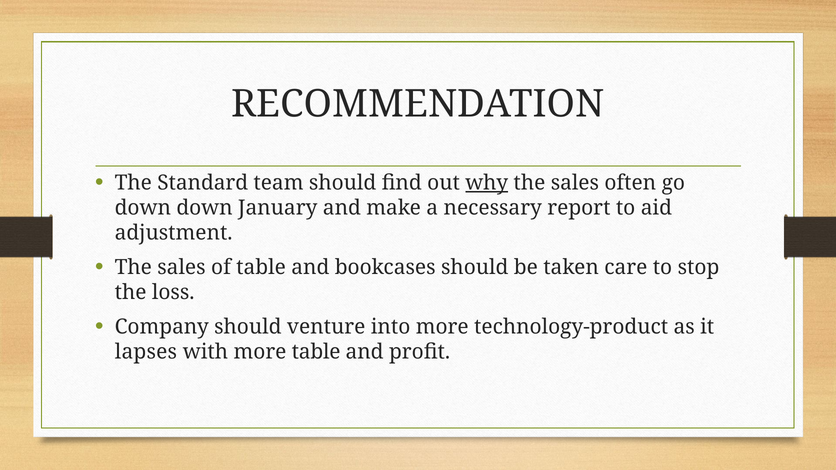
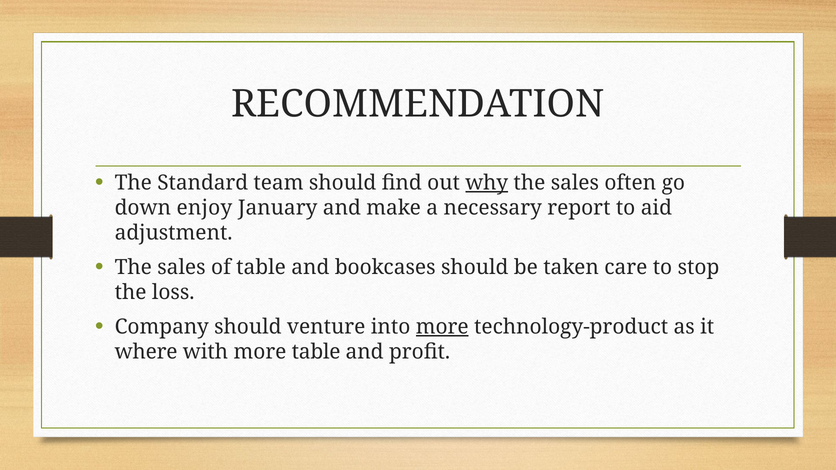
down down: down -> enjoy (204, 208)
more underline: none -> present (442, 327)
lapses: lapses -> where (146, 352)
